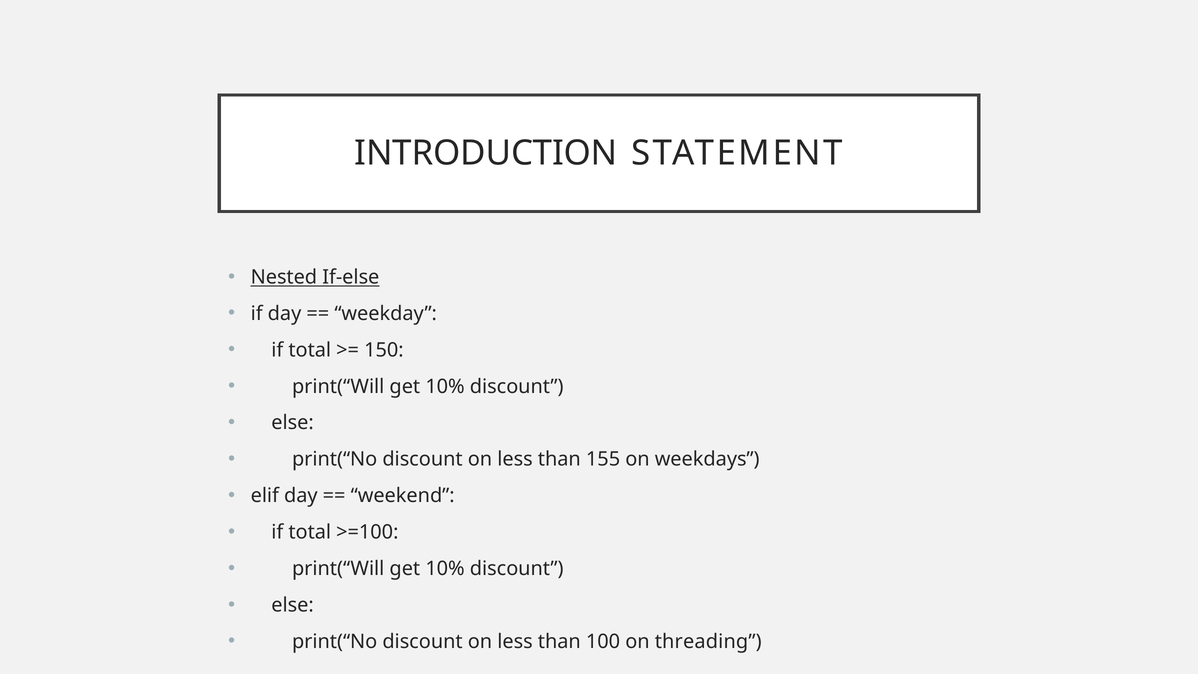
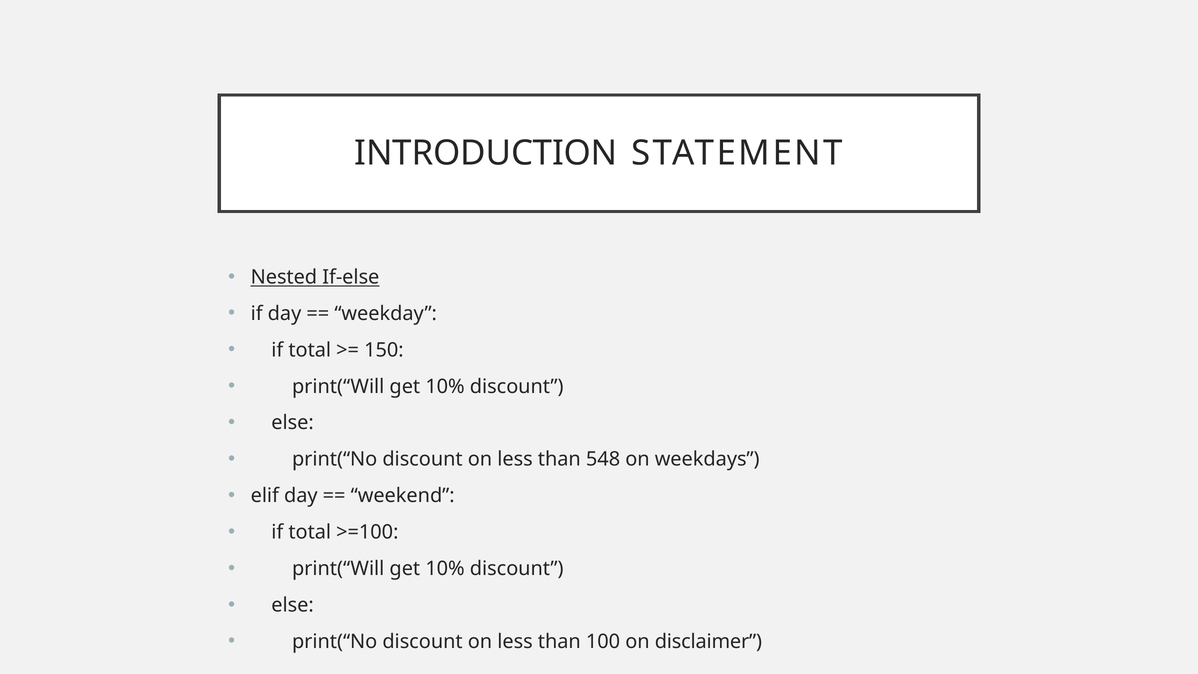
155: 155 -> 548 (603, 459)
threading: threading -> disclaimer (708, 641)
